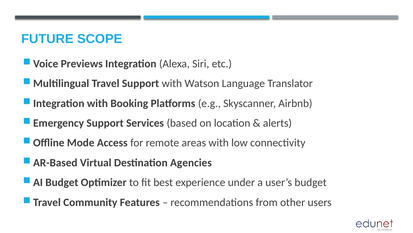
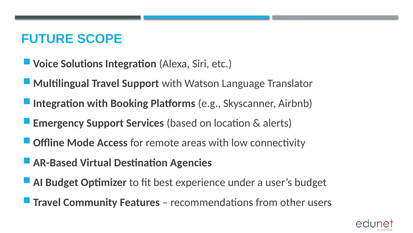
Previews: Previews -> Solutions (82, 64)
